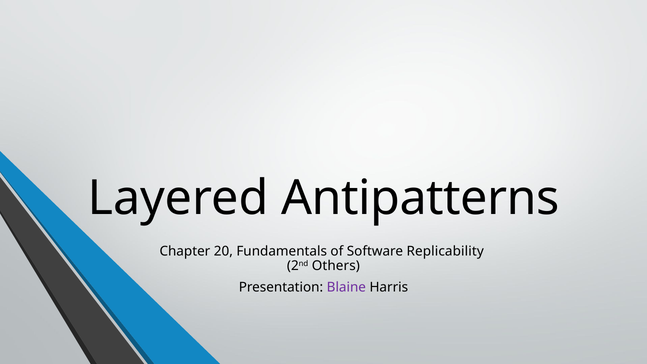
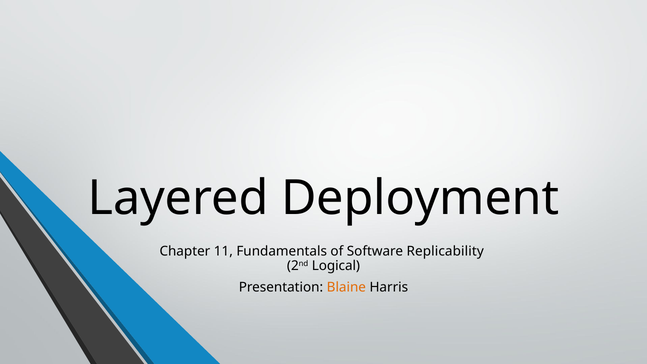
Antipatterns: Antipatterns -> Deployment (420, 198)
20: 20 -> 11 (223, 251)
Others: Others -> Logical (336, 266)
Blaine colour: purple -> orange (346, 287)
